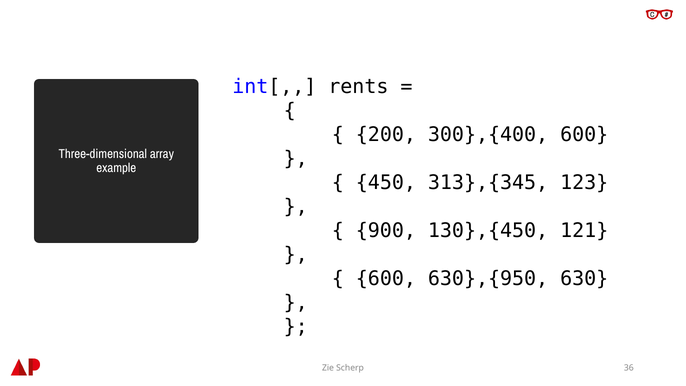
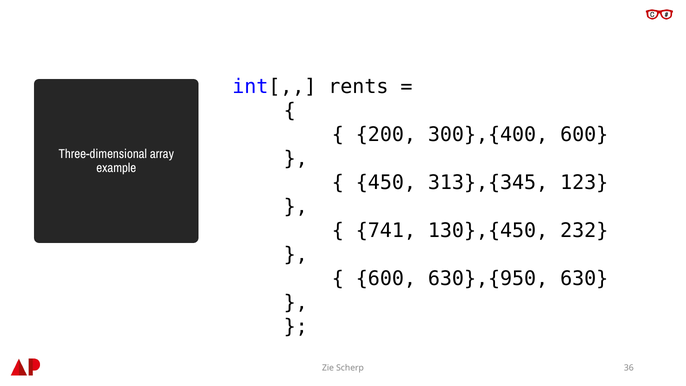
900: 900 -> 741 (386, 231)
121: 121 -> 232 (584, 231)
